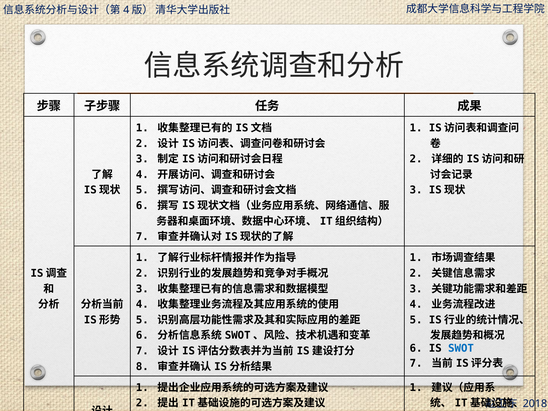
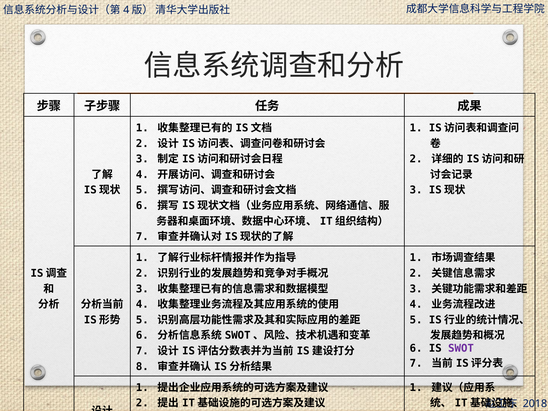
SWOT colour: blue -> purple (461, 348)
